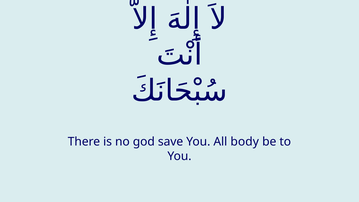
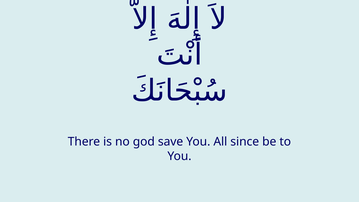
body: body -> since (245, 142)
